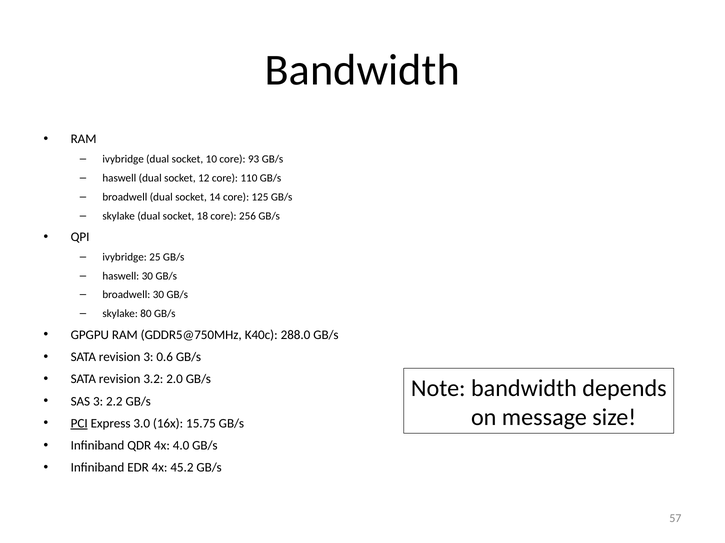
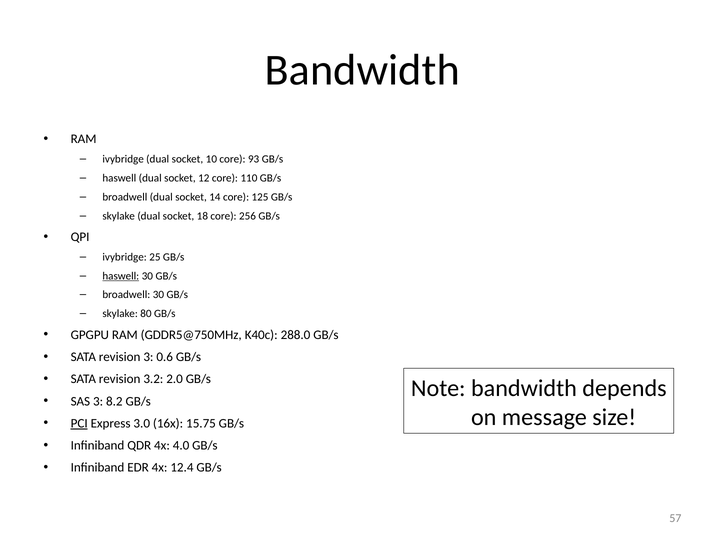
haswell underline: none -> present (121, 276)
2.2: 2.2 -> 8.2 (114, 402)
45.2: 45.2 -> 12.4 (182, 468)
